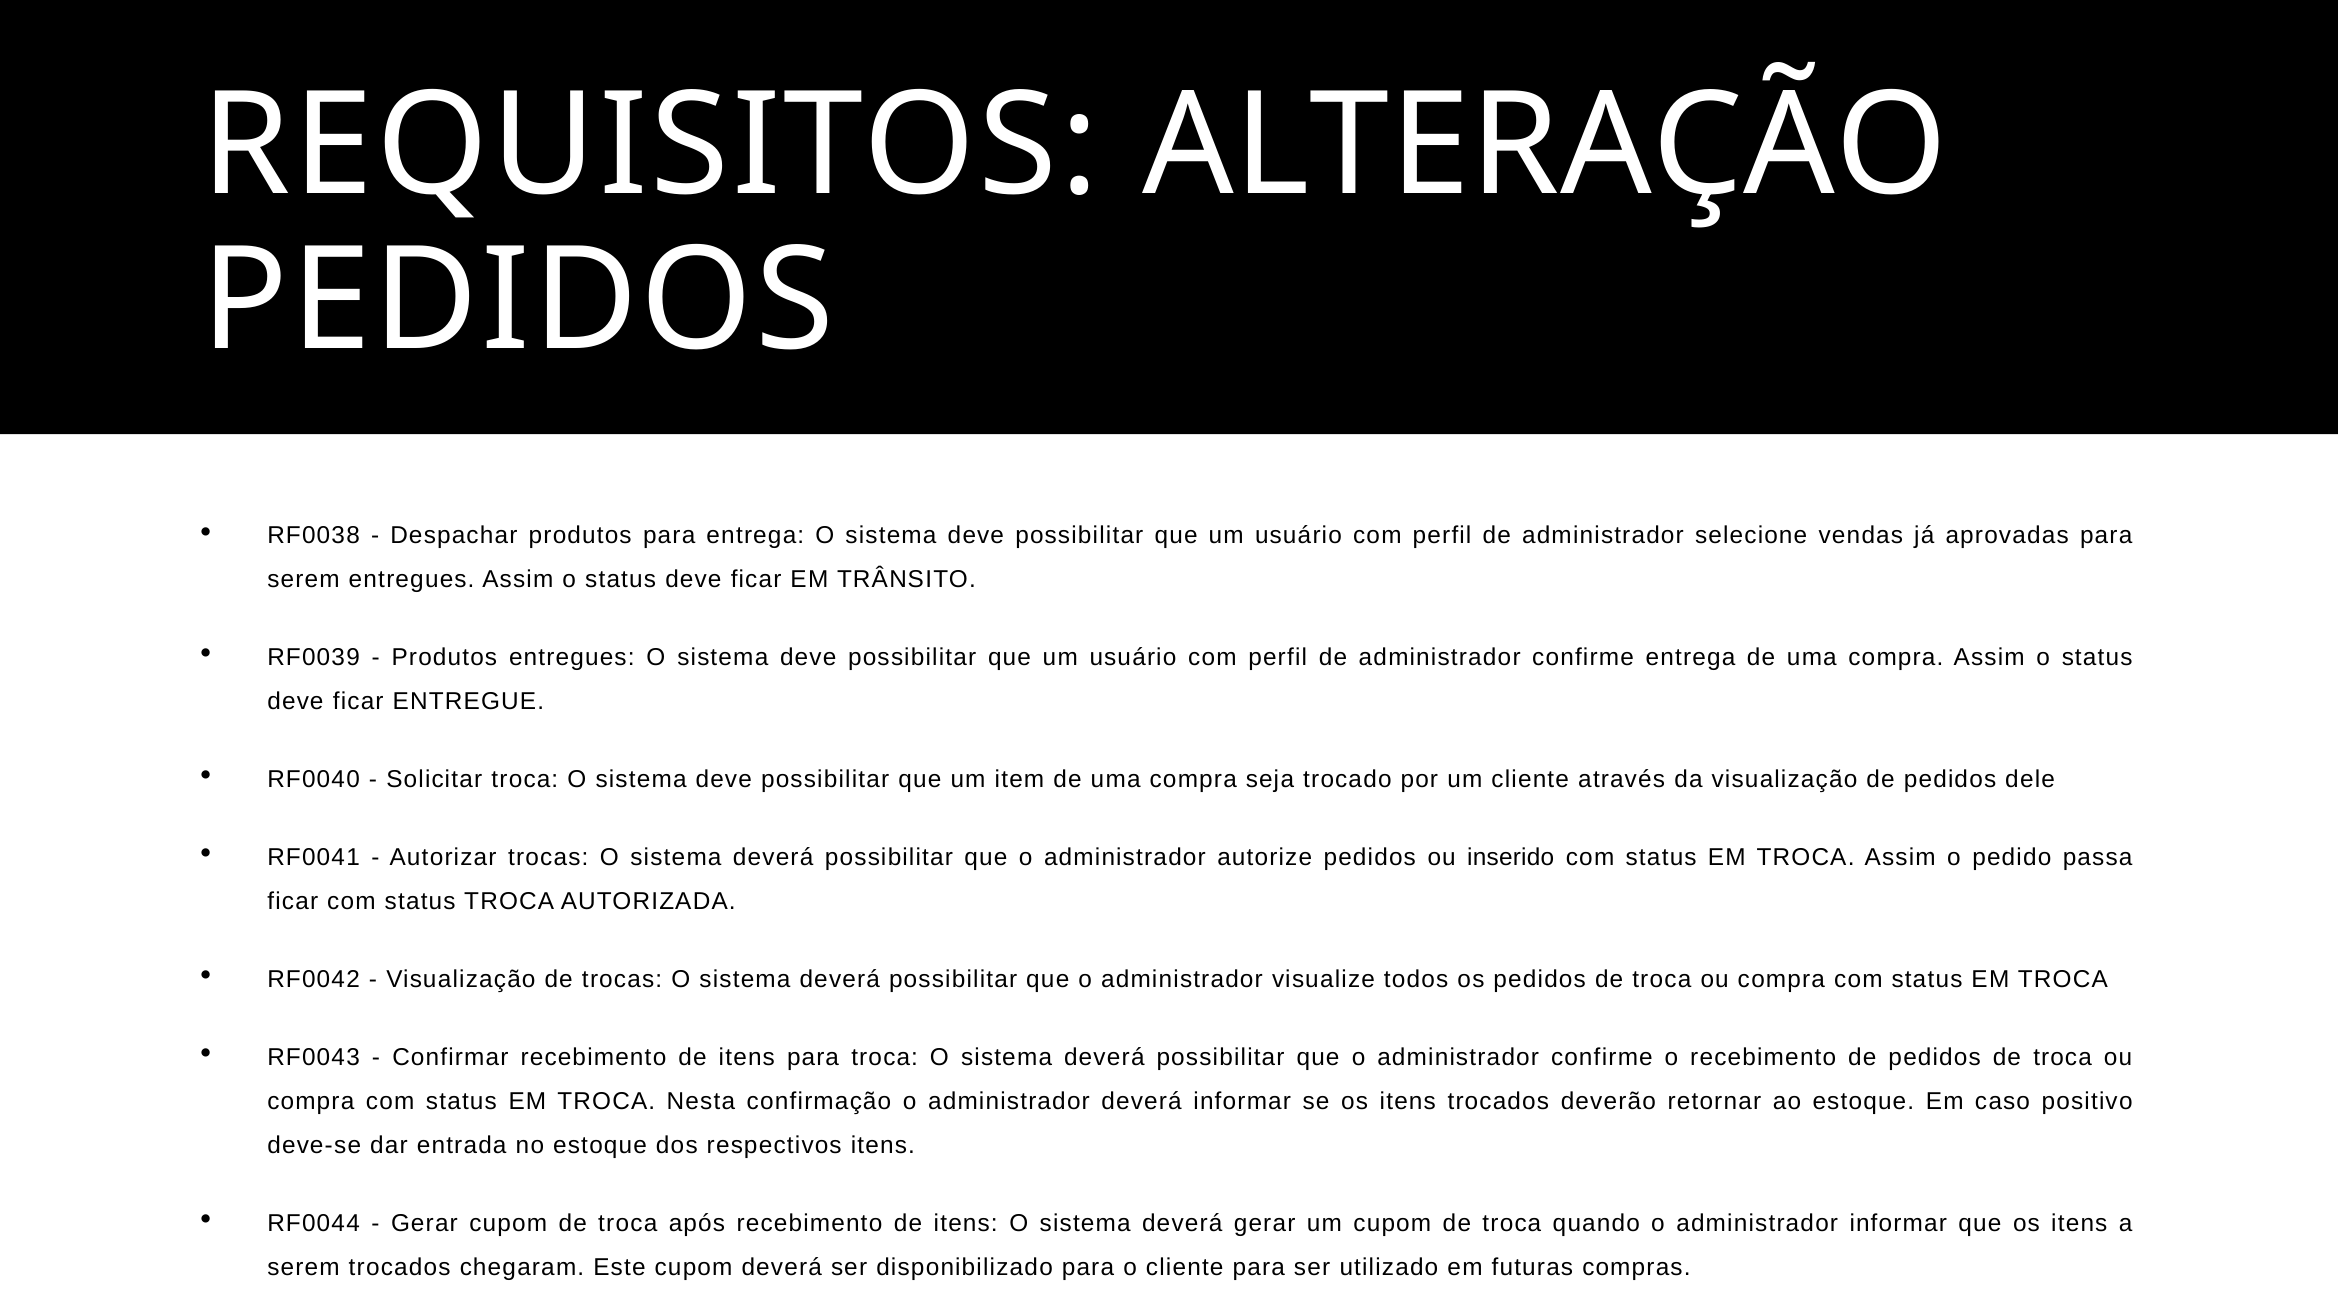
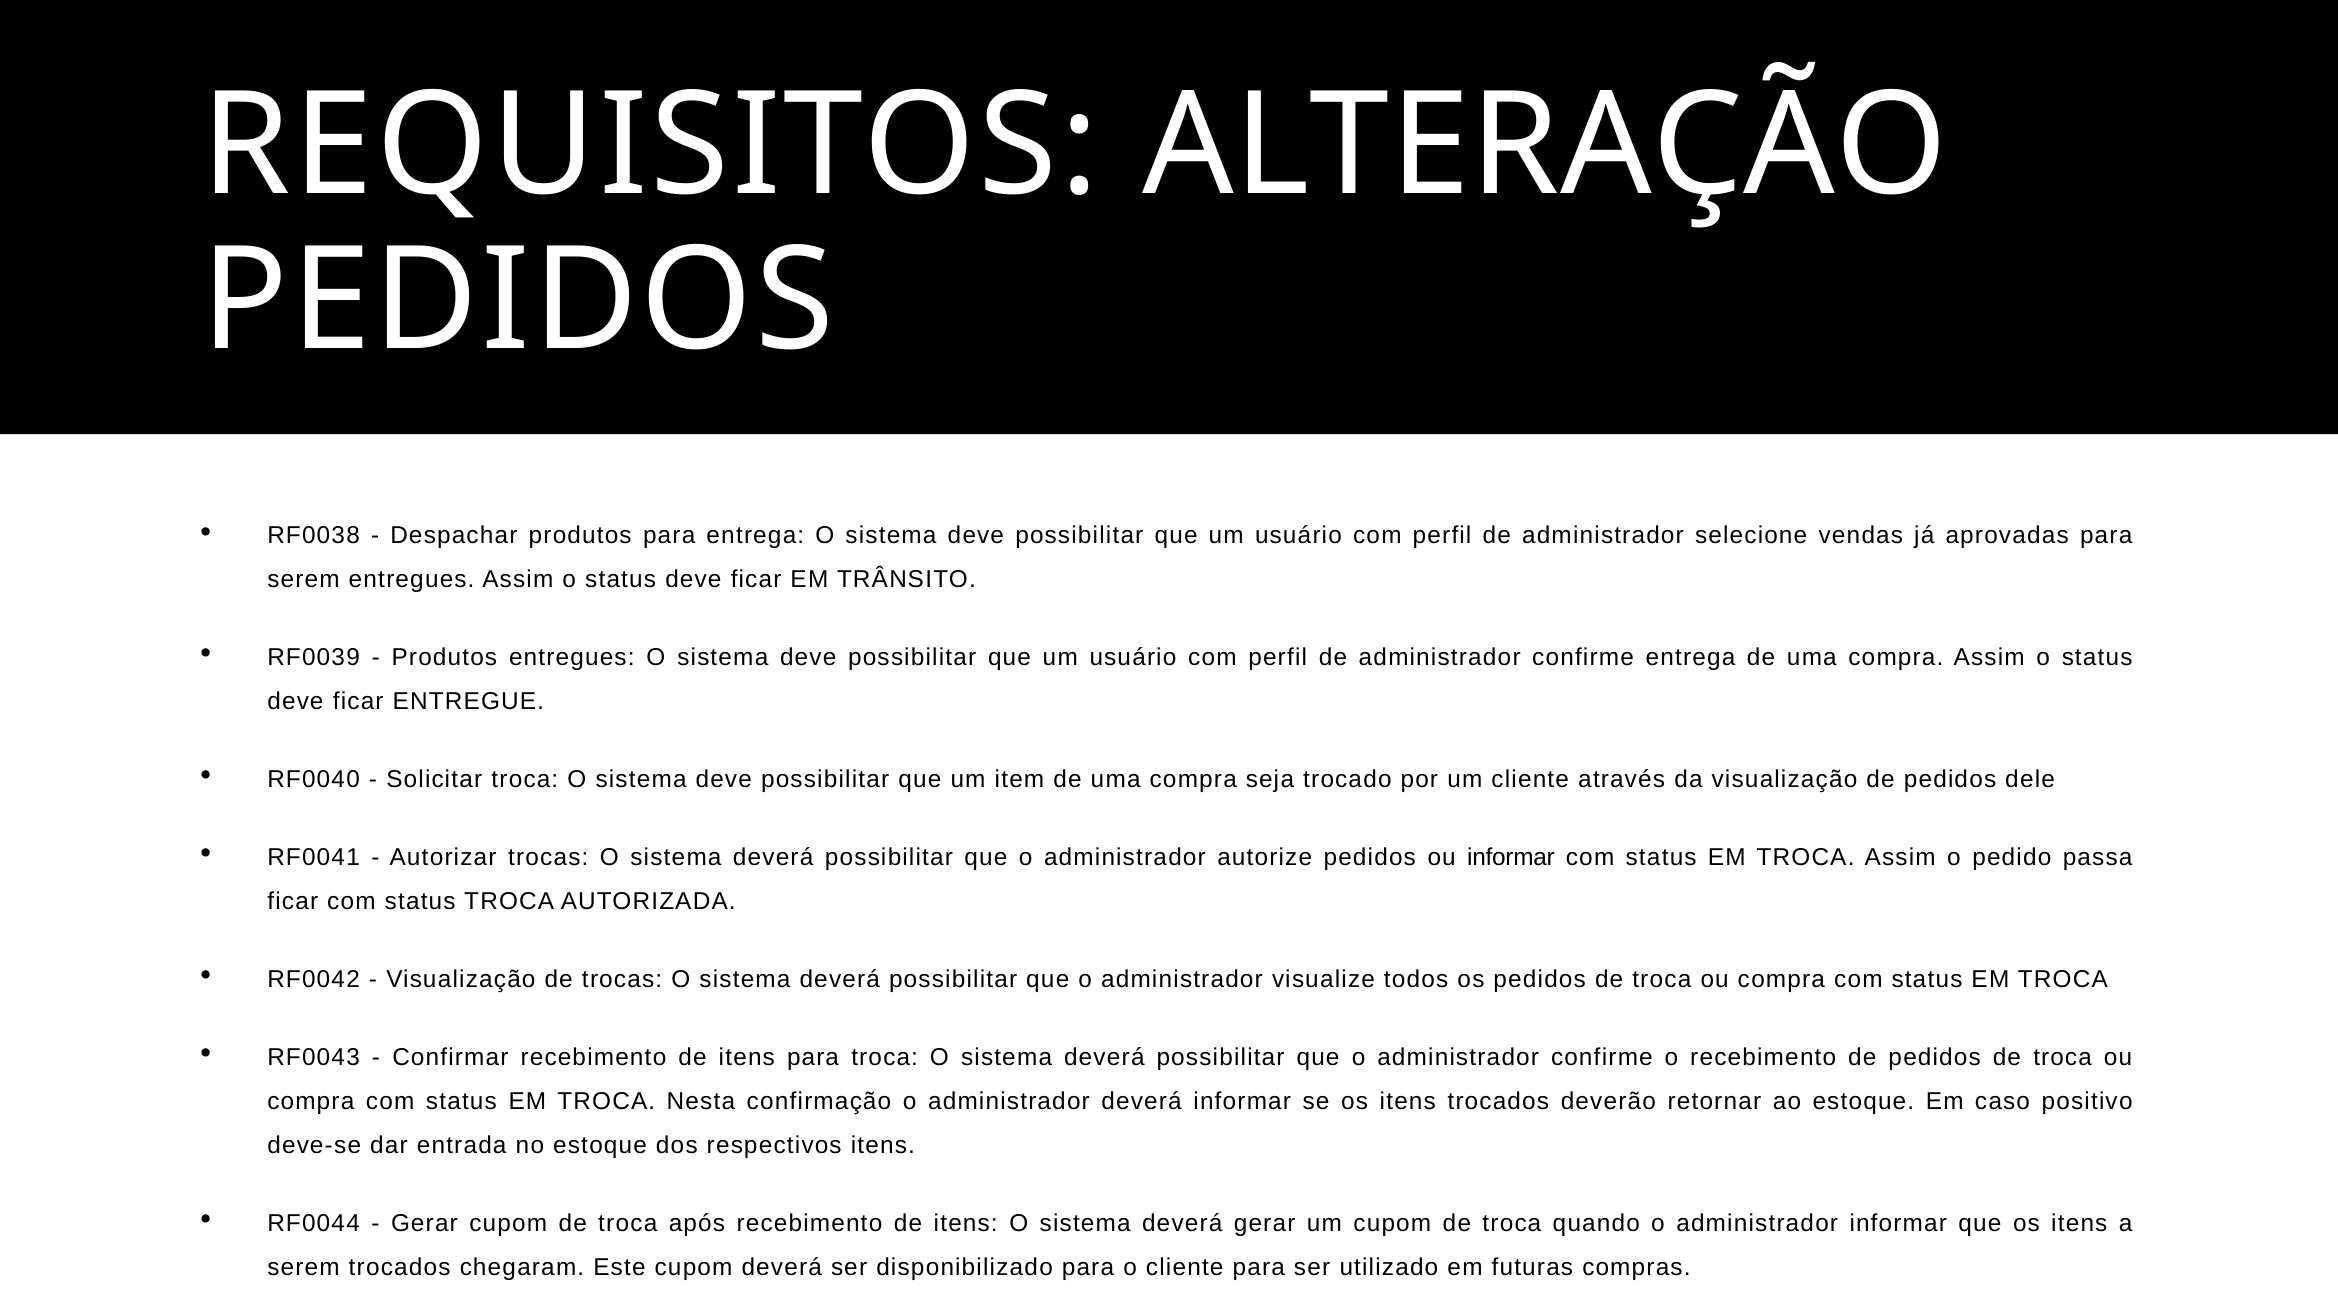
ou inserido: inserido -> informar (1511, 858)
